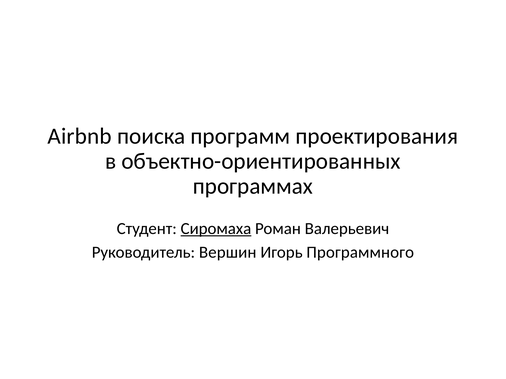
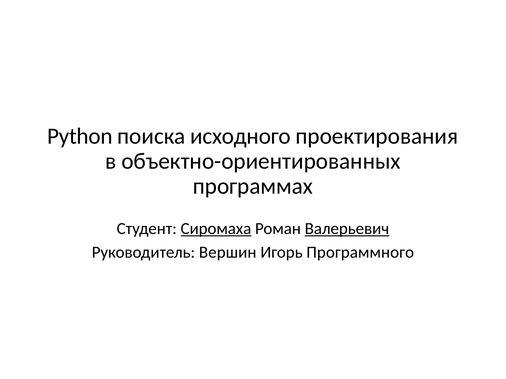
Airbnb: Airbnb -> Python (80, 137)
программ: программ -> исходного (240, 137)
Валерьевич underline: none -> present (347, 229)
